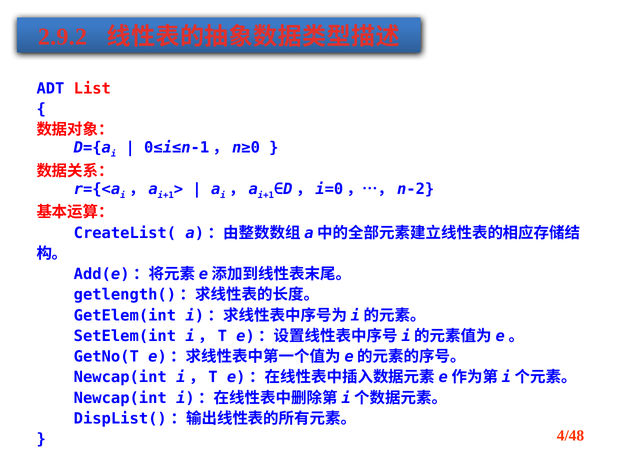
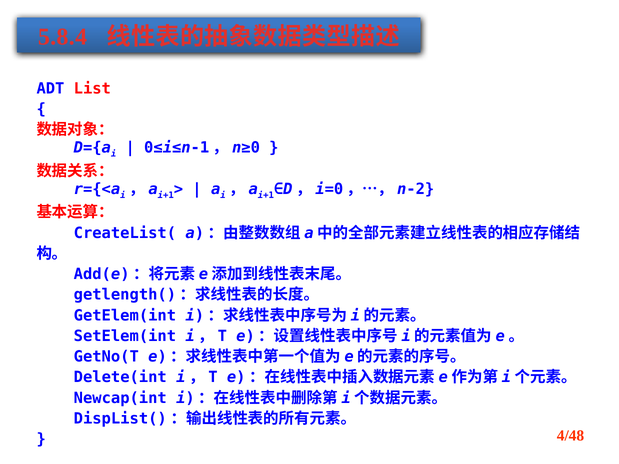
2.9.2: 2.9.2 -> 5.8.4 (62, 37)
Newcap(int: Newcap(int -> Delete(int (120, 378)
